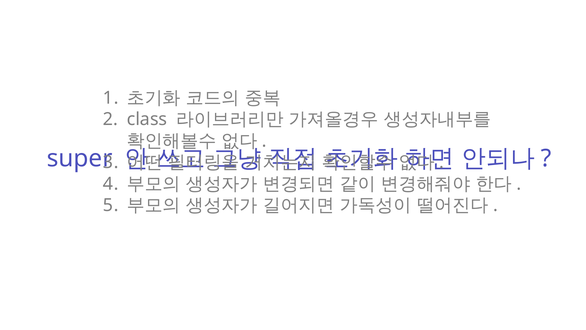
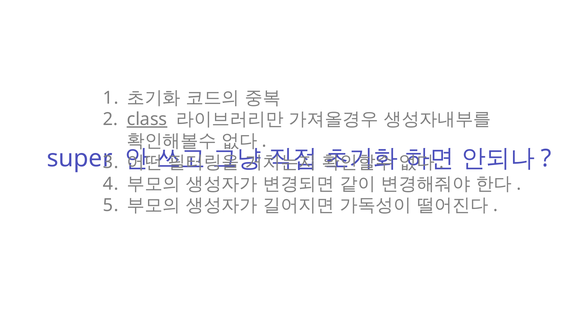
class underline: none -> present (147, 119)
